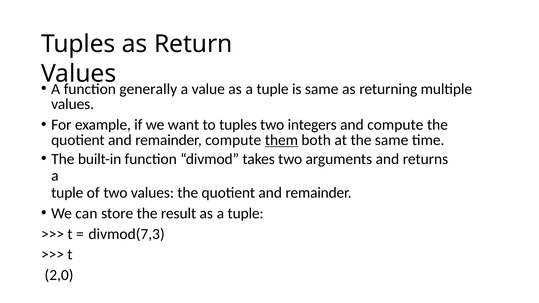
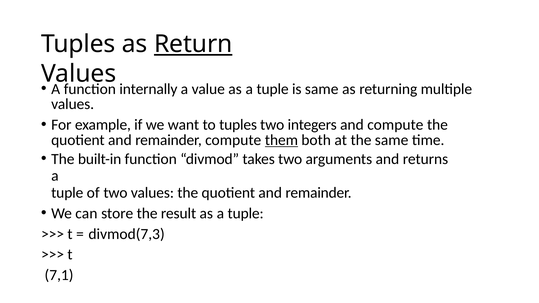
Return underline: none -> present (193, 44)
generally: generally -> internally (148, 89)
2,0: 2,0 -> 7,1 (59, 275)
